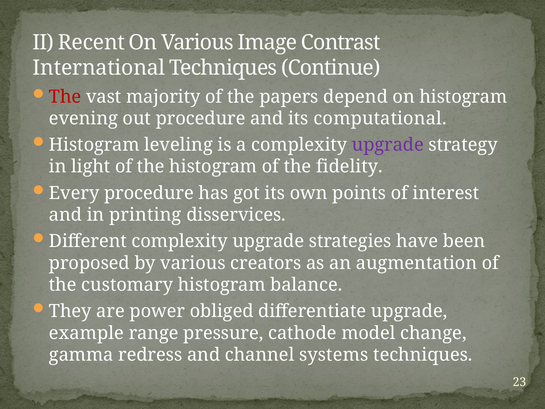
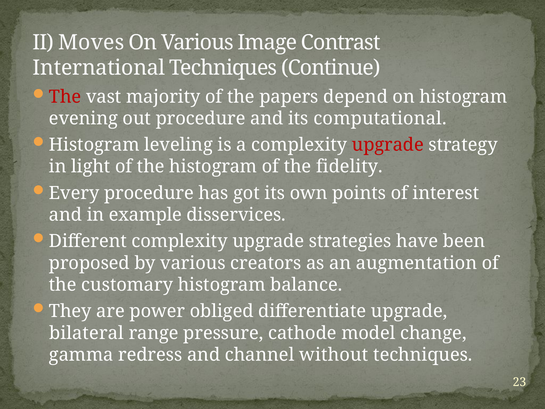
Recent: Recent -> Moves (91, 42)
upgrade colour: purple -> red (388, 145)
printing: printing -> example (145, 215)
example: example -> bilateral (86, 333)
systems: systems -> without (334, 355)
